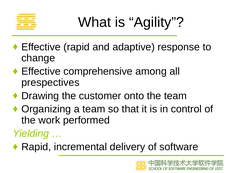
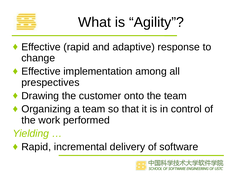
comprehensive: comprehensive -> implementation (98, 71)
